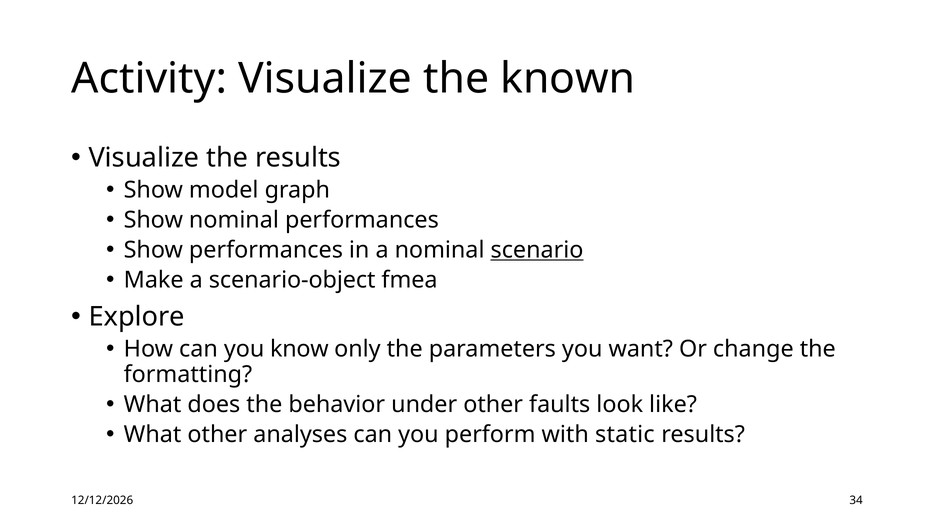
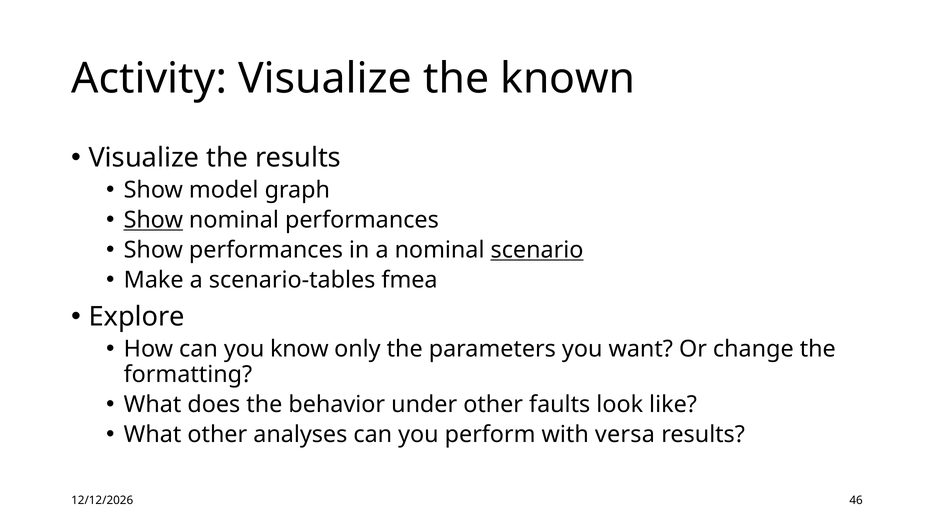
Show underline: none -> present (153, 220)
scenario-object: scenario-object -> scenario-tables (292, 280)
static: static -> versa (625, 435)
34: 34 -> 46 (856, 501)
